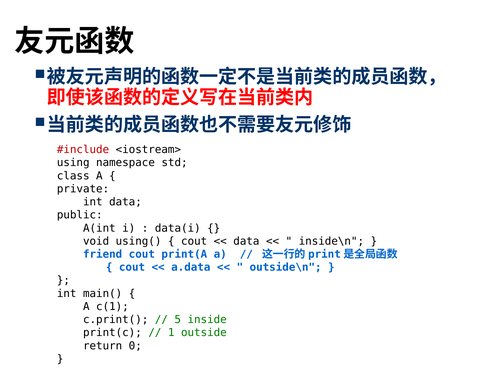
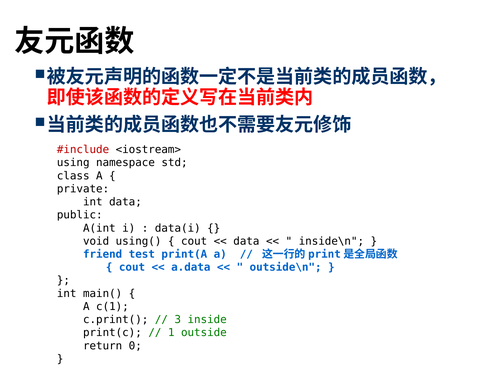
friend cout: cout -> test (142, 254)
5: 5 -> 3 (178, 319)
